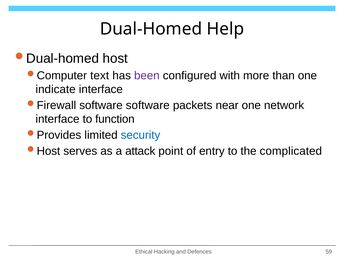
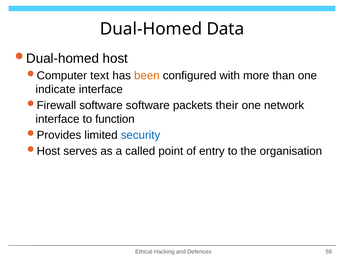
Help: Help -> Data (225, 29)
been colour: purple -> orange (147, 75)
near: near -> their (227, 105)
attack: attack -> called (140, 151)
complicated: complicated -> organisation (291, 151)
